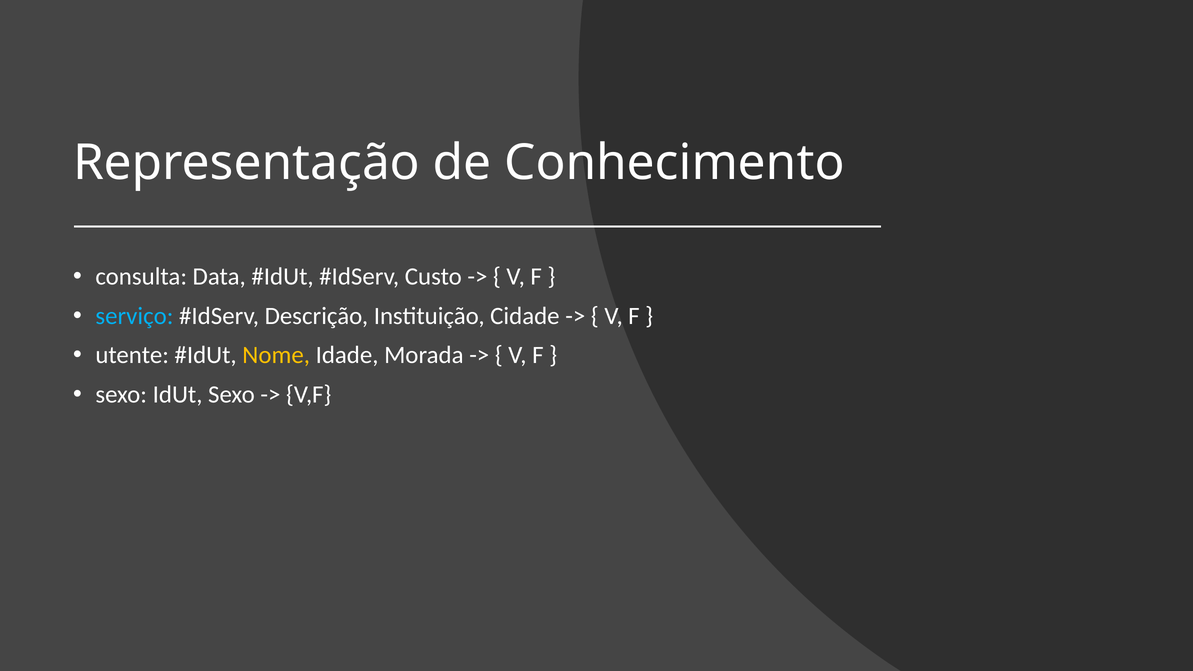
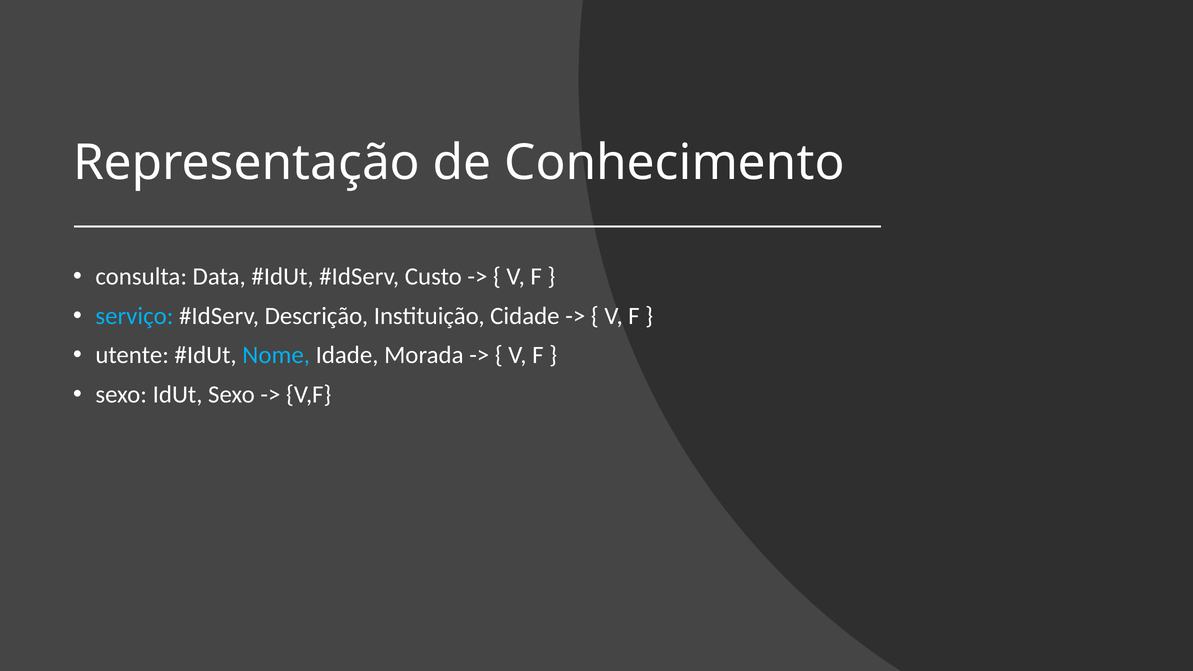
Nome colour: yellow -> light blue (276, 355)
